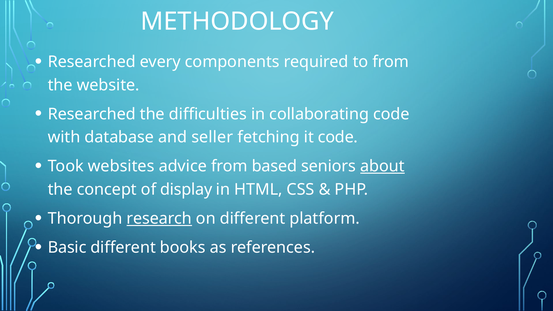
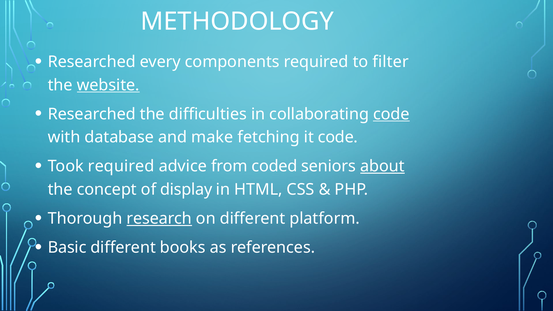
to from: from -> filter (391, 62)
website underline: none -> present (108, 85)
code underline: none -> present (391, 114)
seller: seller -> make (212, 137)
Took websites: websites -> required (121, 166)
based: based -> coded (274, 166)
